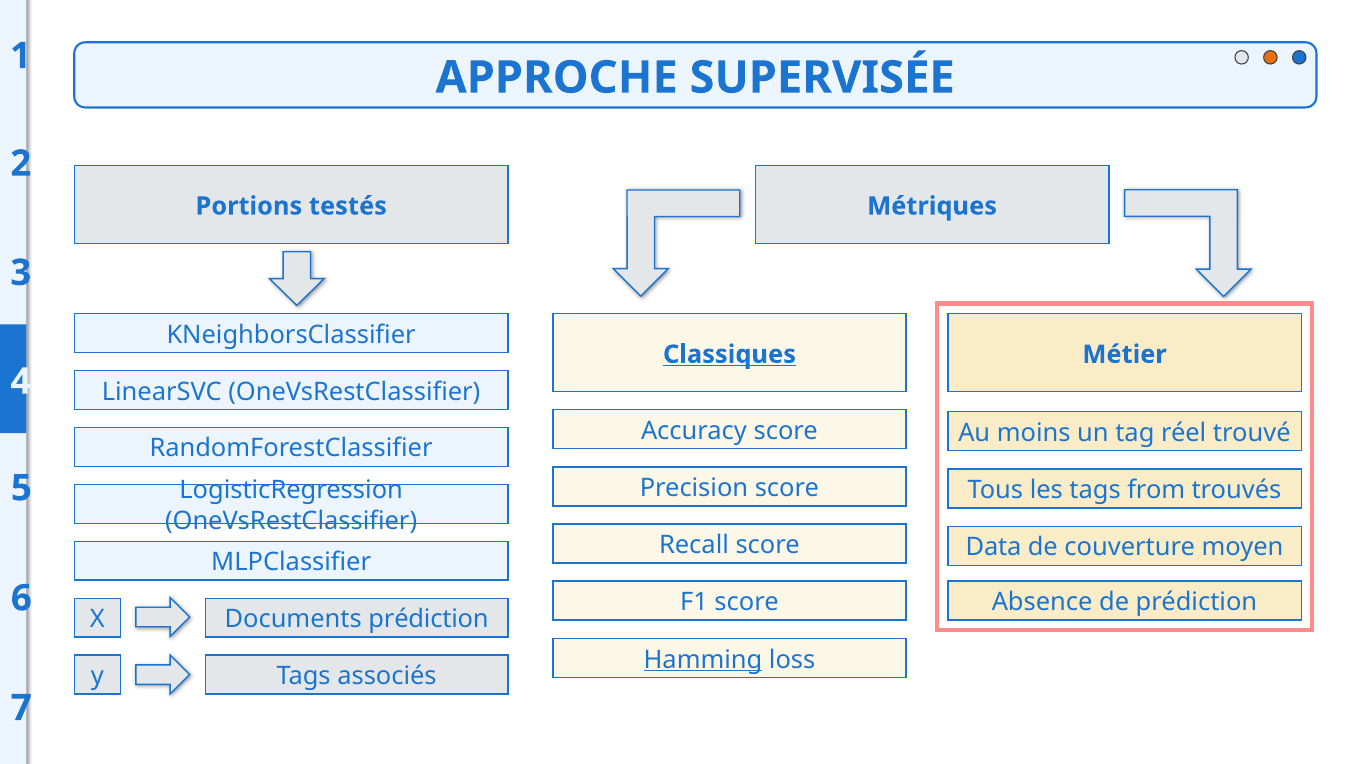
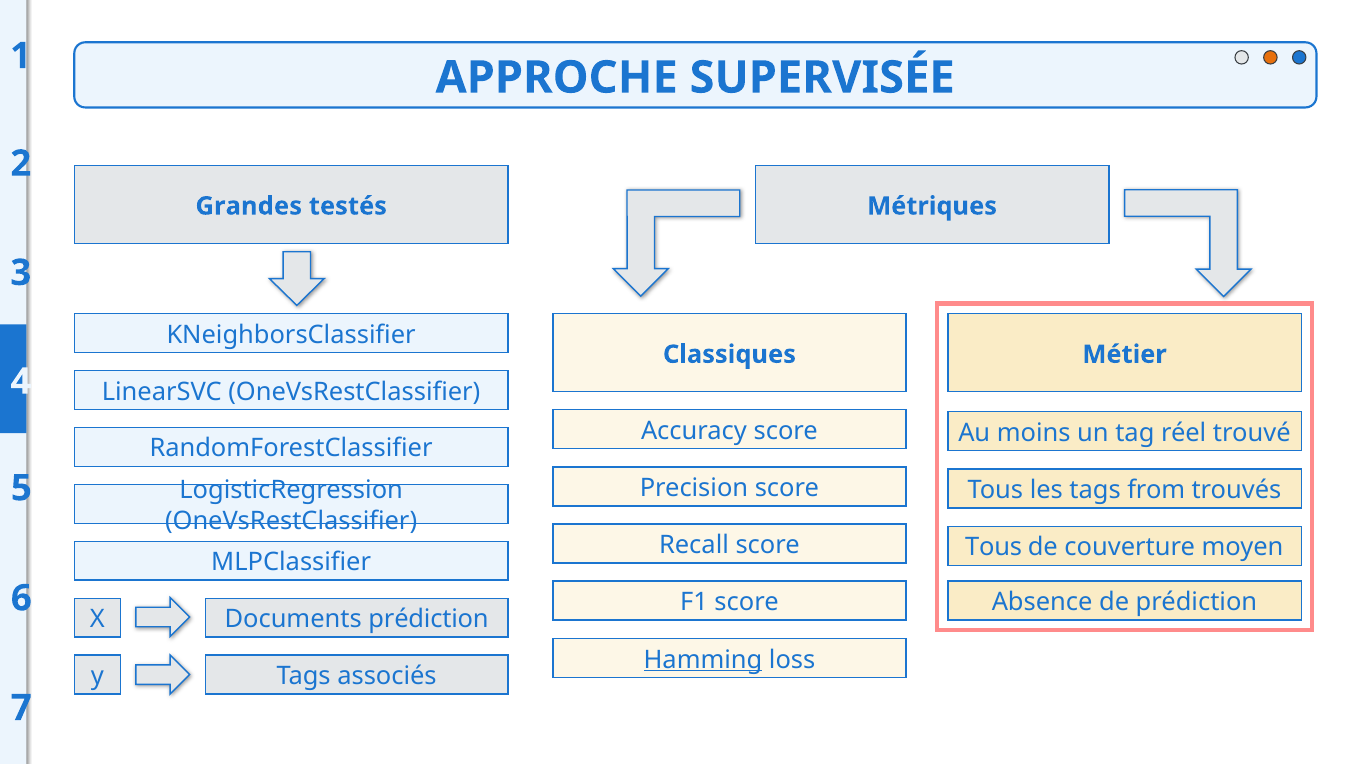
Portions: Portions -> Grandes (249, 206)
Classiques underline: present -> none (729, 355)
Data: Data -> Tous (994, 548)
